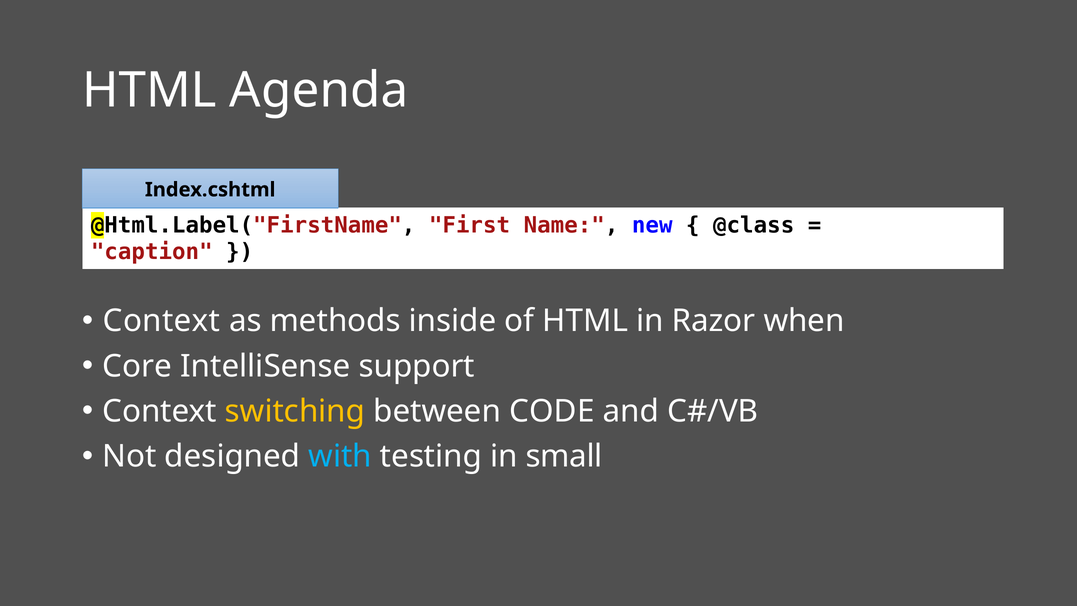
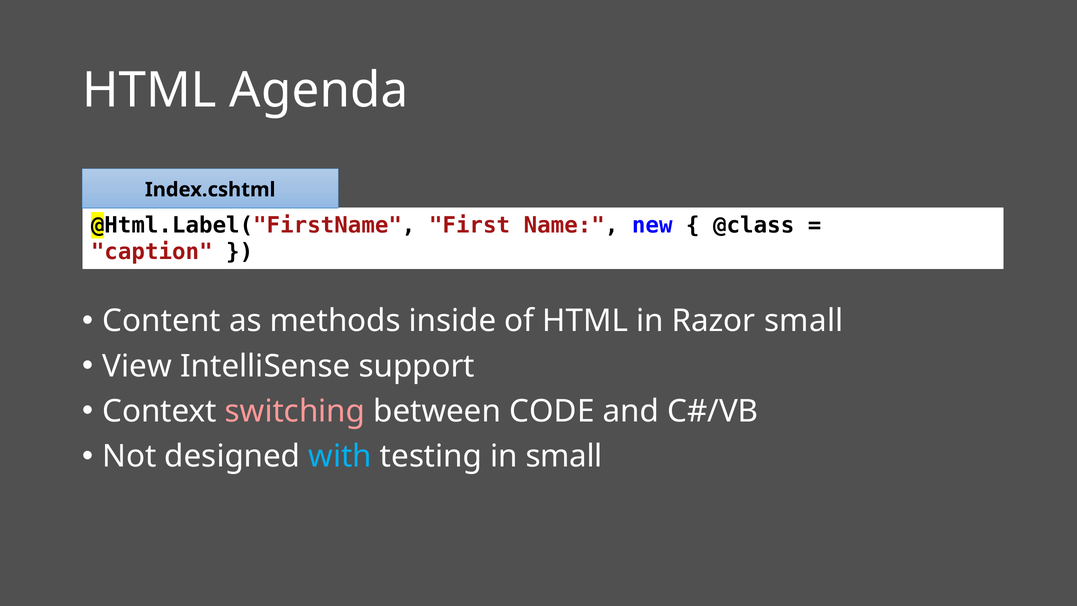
Context: Context -> Content (162, 321)
Razor when: when -> small (804, 321)
Core: Core -> View (137, 366)
switching colour: yellow -> pink (295, 411)
